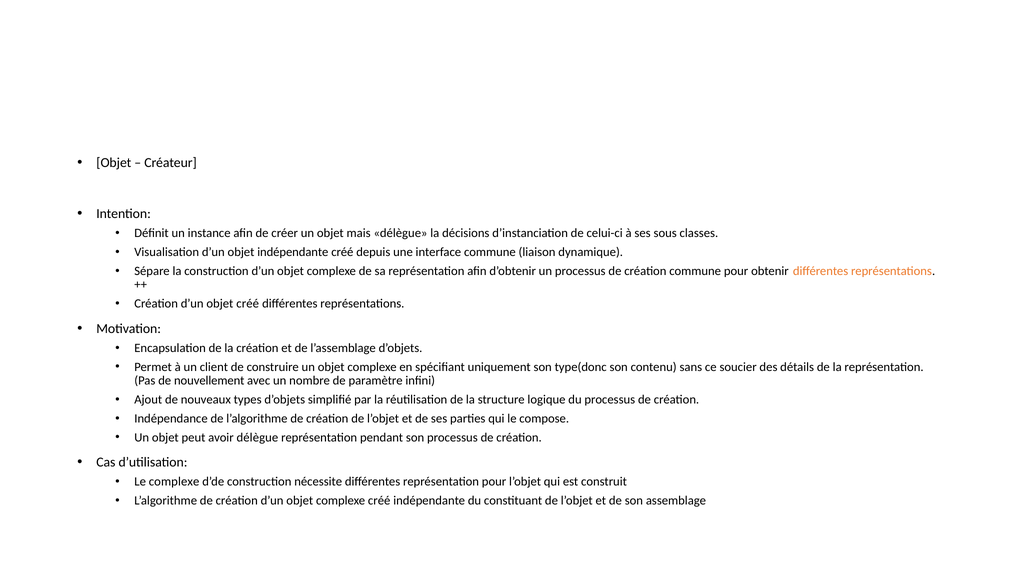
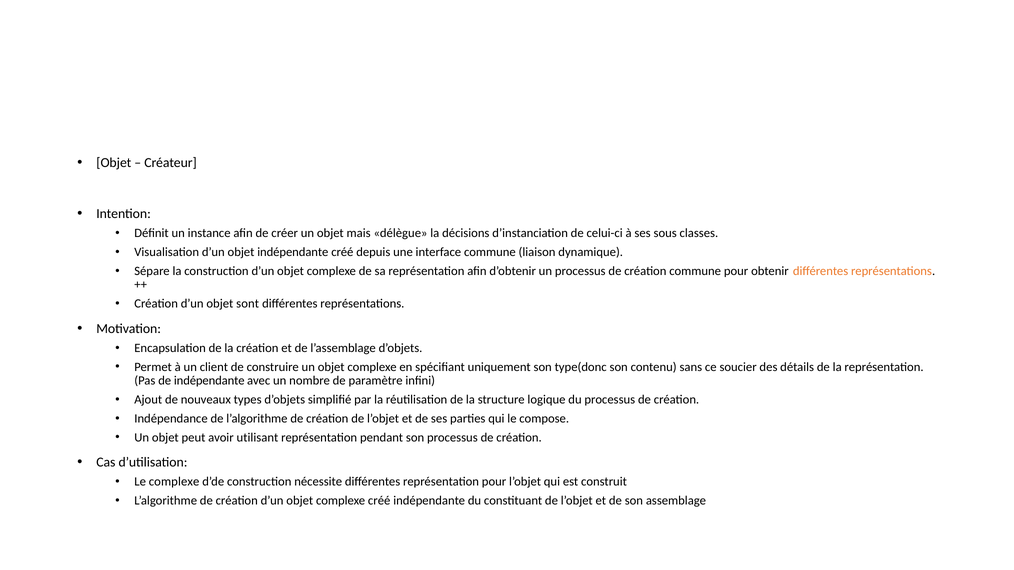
objet créé: créé -> sont (248, 304)
de nouvellement: nouvellement -> indépendante (209, 381)
avoir délègue: délègue -> utilisant (257, 438)
